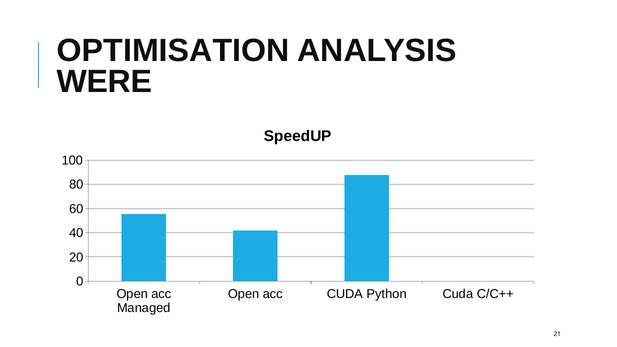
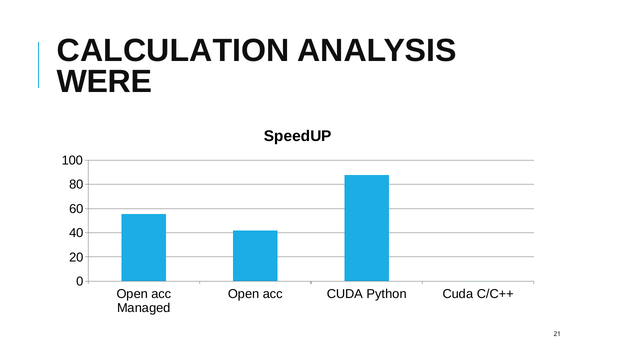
OPTIMISATION: OPTIMISATION -> CALCULATION (173, 51)
